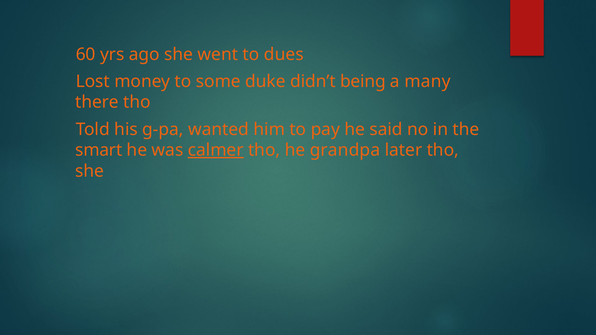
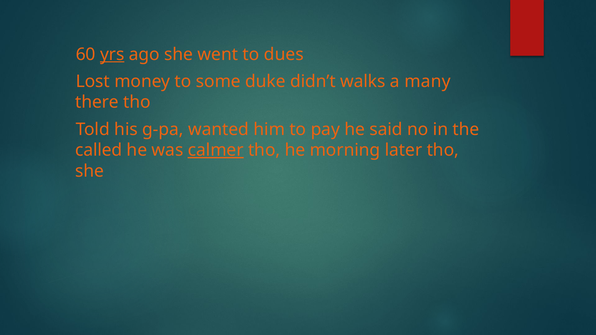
yrs underline: none -> present (112, 54)
being: being -> walks (363, 81)
smart: smart -> called (99, 150)
grandpa: grandpa -> morning (345, 150)
